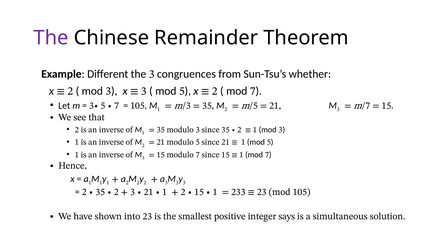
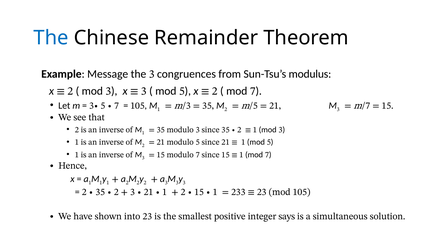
The colour: purple -> blue (51, 38)
Different: Different -> Message (108, 74)
whether: whether -> modulus (310, 74)
